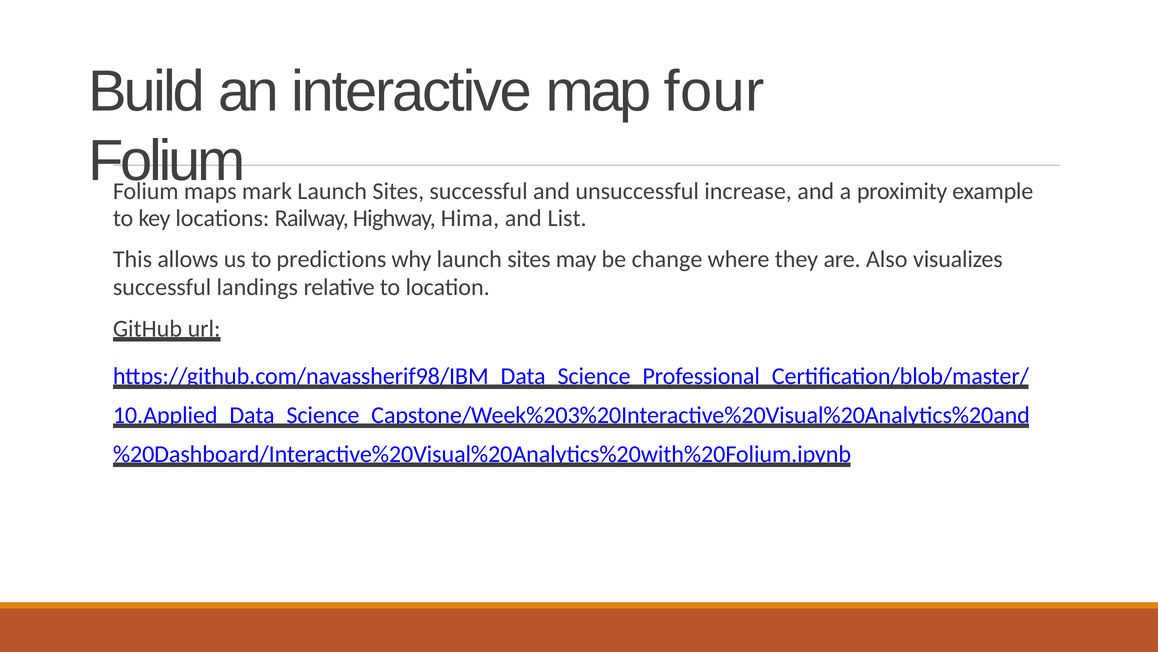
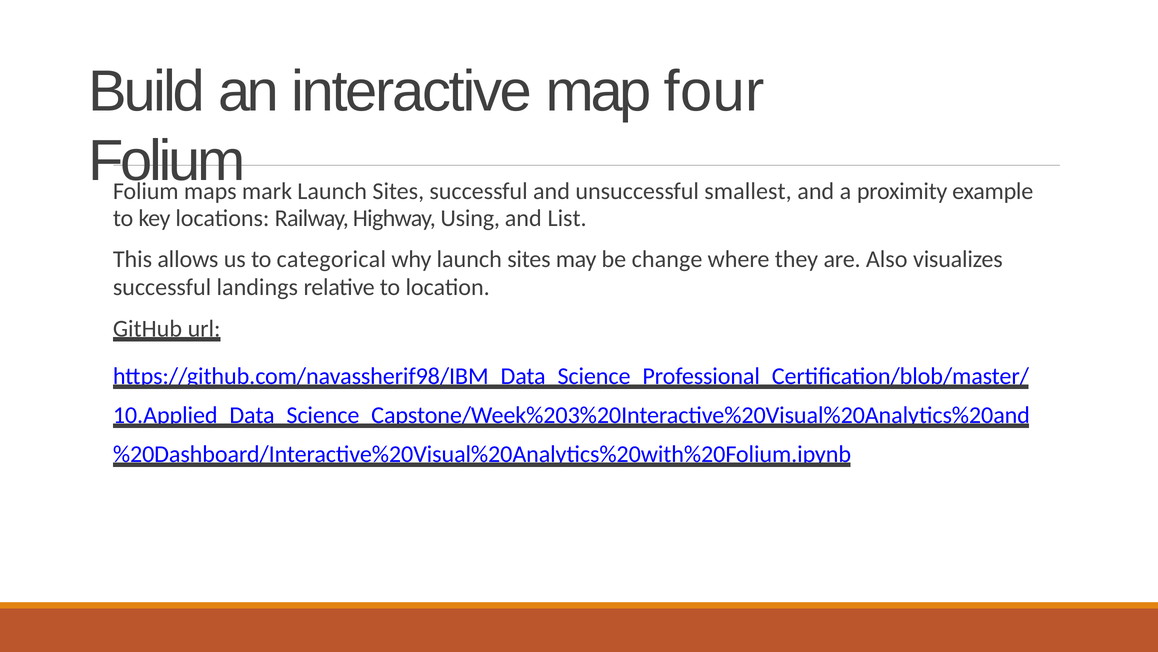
increase: increase -> smallest (748, 191)
Hima: Hima -> Using (470, 218)
predictions: predictions -> categorical (331, 259)
